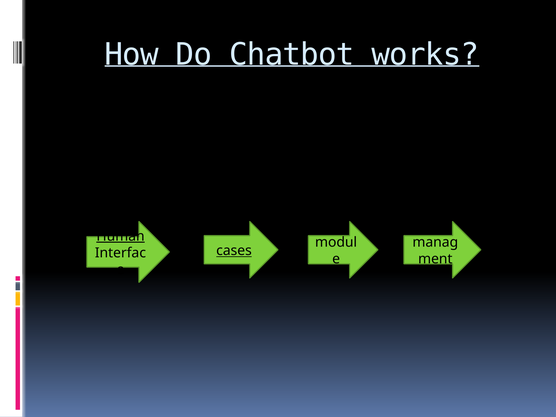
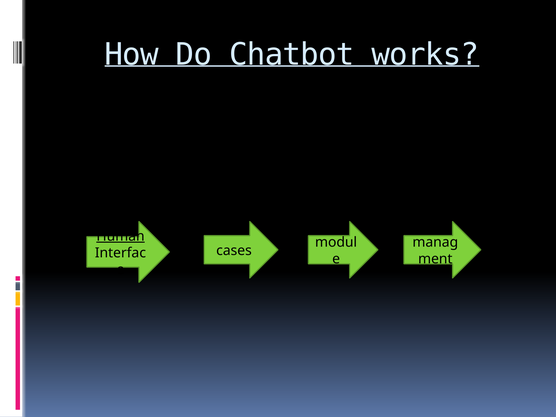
cases underline: present -> none (234, 251)
